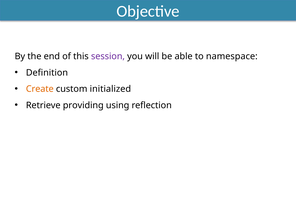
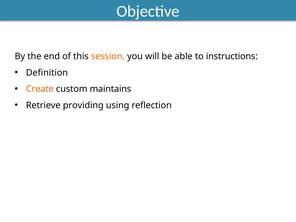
session colour: purple -> orange (108, 56)
namespace: namespace -> instructions (232, 56)
initialized: initialized -> maintains (110, 89)
